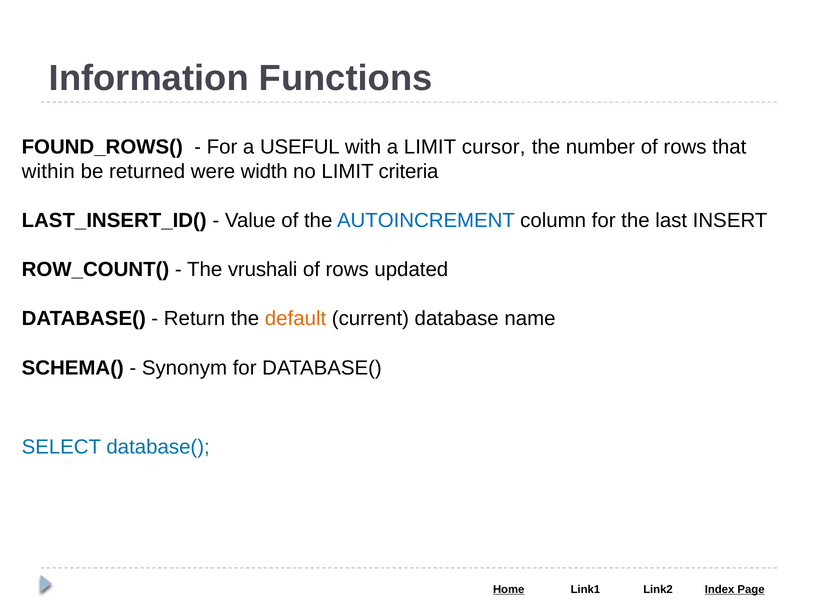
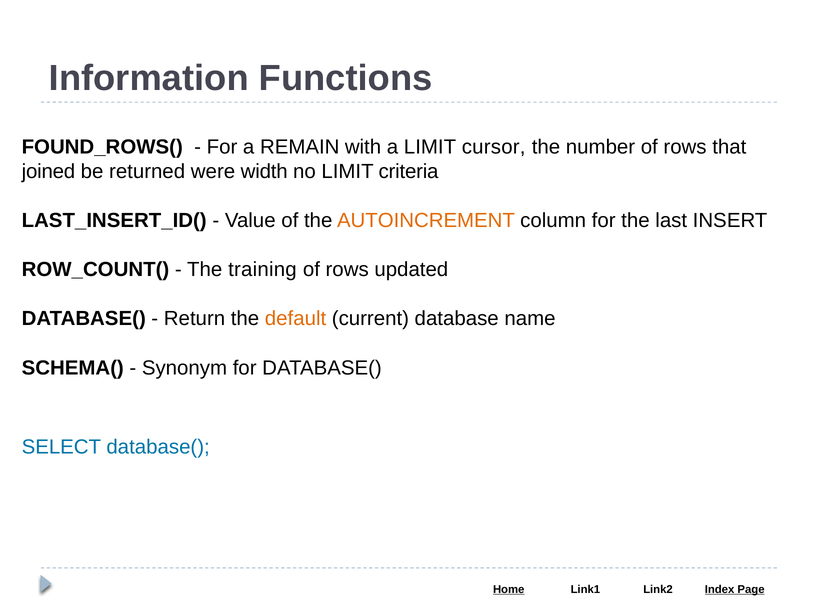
USEFUL: USEFUL -> REMAIN (300, 147)
within: within -> joined (48, 172)
AUTOINCREMENT colour: blue -> orange (426, 221)
vrushali: vrushali -> training (262, 270)
